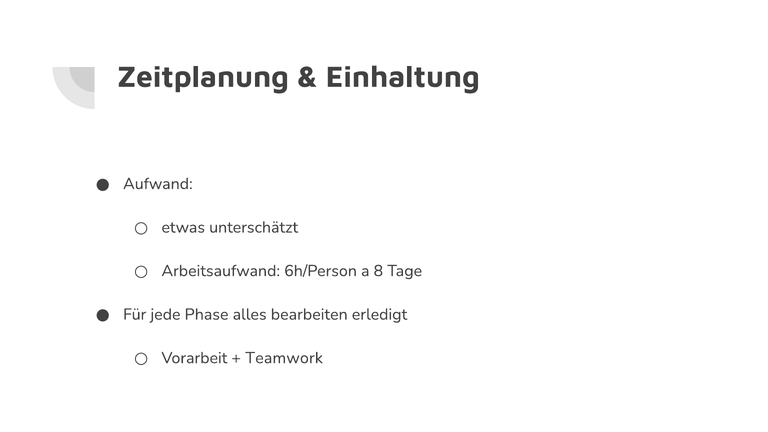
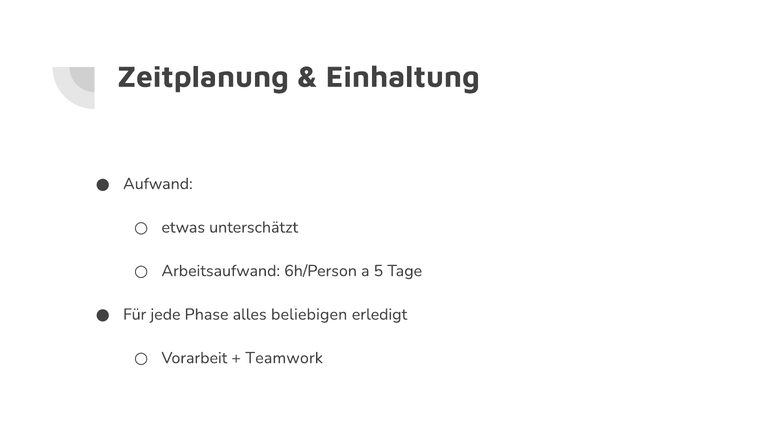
8: 8 -> 5 (378, 271)
bearbeiten: bearbeiten -> beliebigen (309, 314)
